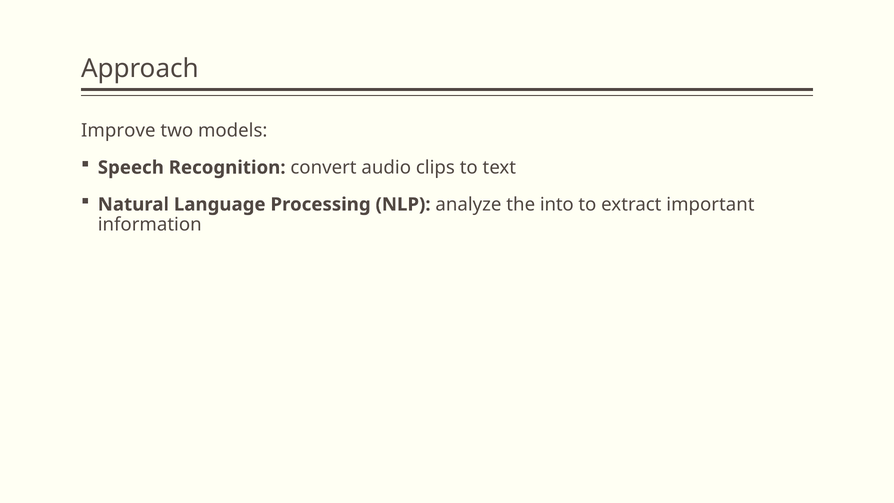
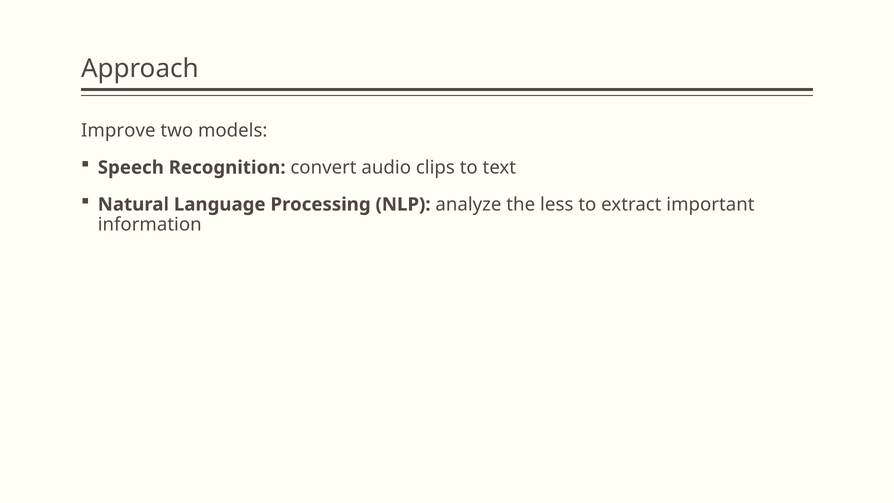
into: into -> less (557, 204)
